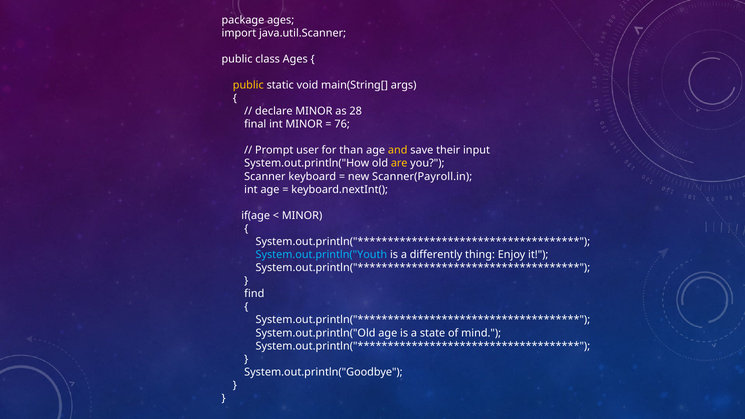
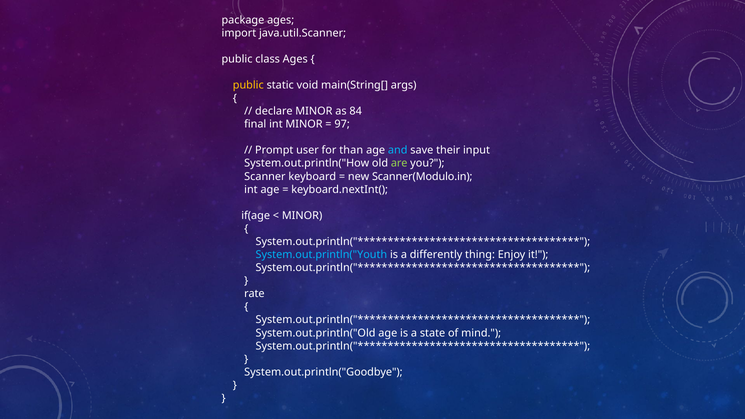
28: 28 -> 84 (356, 111)
76: 76 -> 97 (342, 124)
and colour: yellow -> light blue (398, 150)
are colour: yellow -> light green (399, 163)
Scanner(Payroll.in: Scanner(Payroll.in -> Scanner(Modulo.in (422, 176)
find: find -> rate (254, 294)
